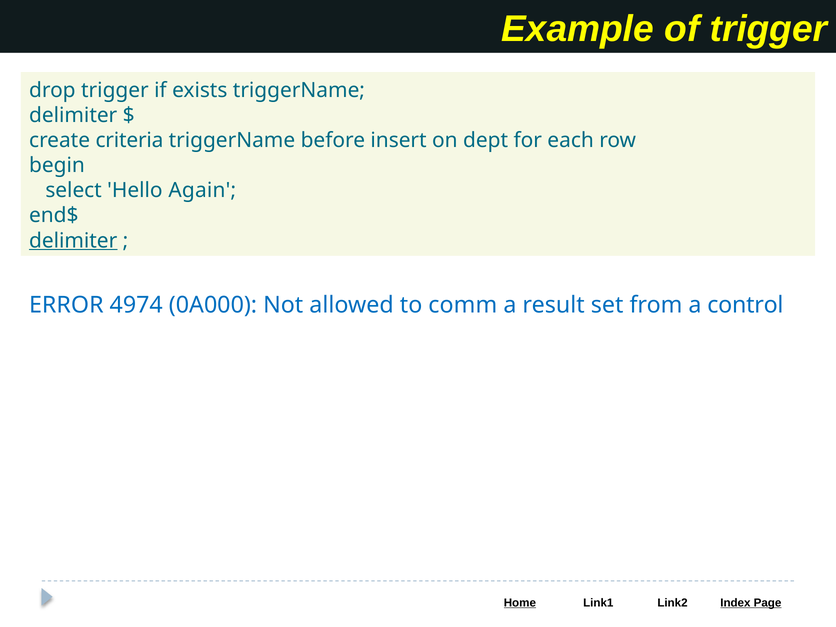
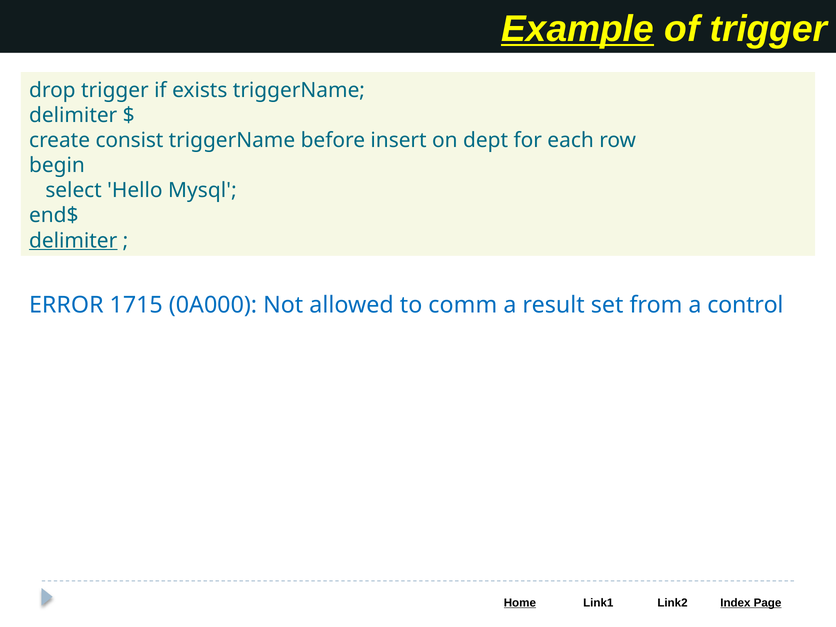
Example underline: none -> present (578, 29)
criteria: criteria -> consist (129, 140)
Again: Again -> Mysql (202, 190)
4974: 4974 -> 1715 (136, 305)
